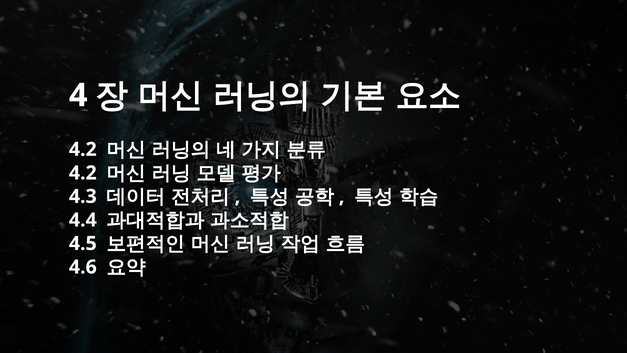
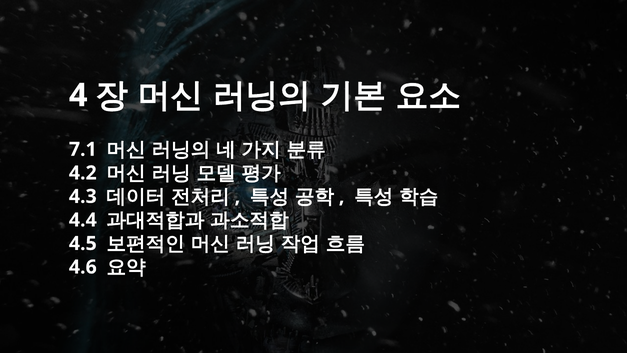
4.2: 4.2 -> 7.1 (83, 149)
